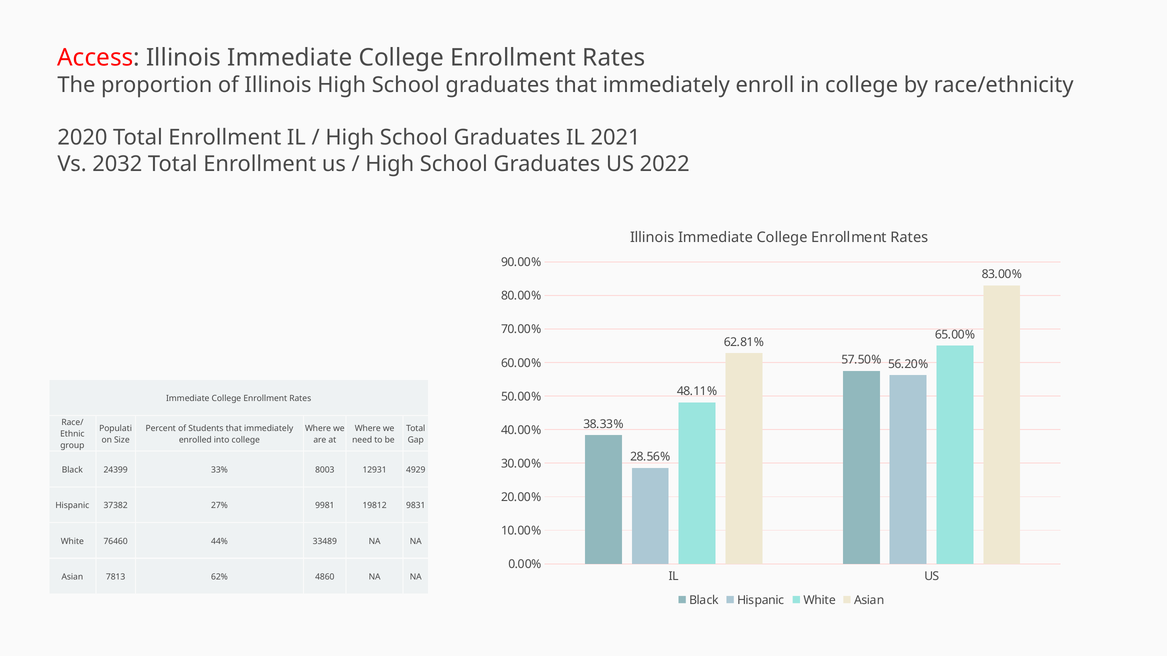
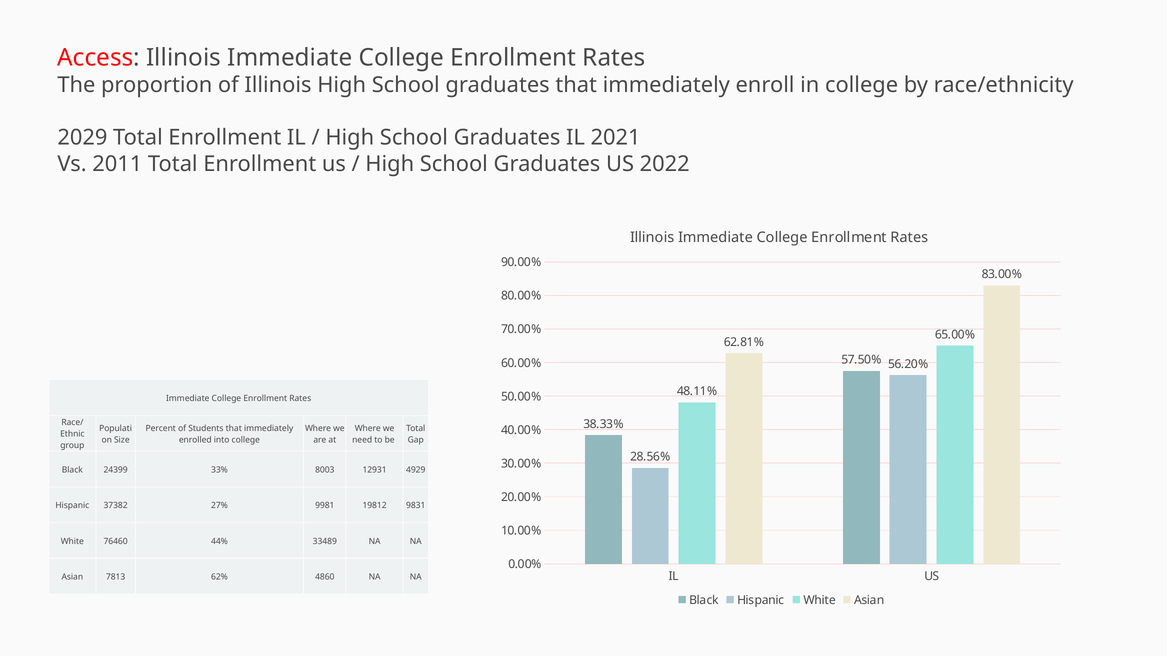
2020: 2020 -> 2029 (82, 138)
2032: 2032 -> 2011 (117, 164)
